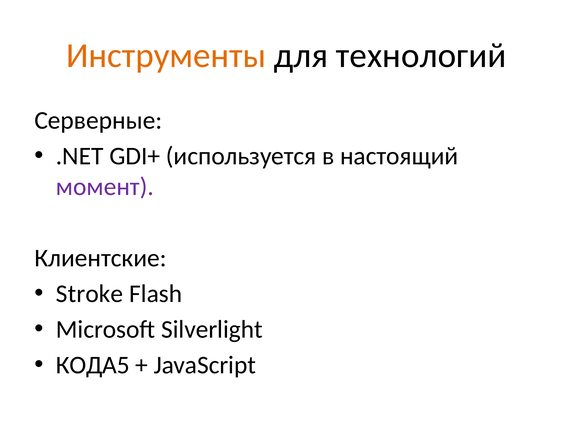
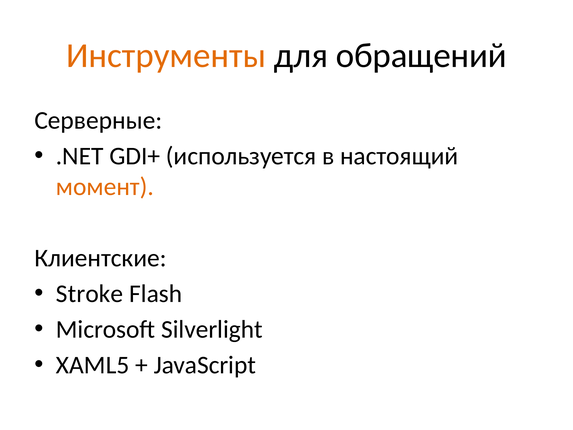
технологий: технологий -> обращений (421, 55)
момент colour: purple -> orange (105, 187)
КОДА5: КОДА5 -> XAML5 (93, 365)
